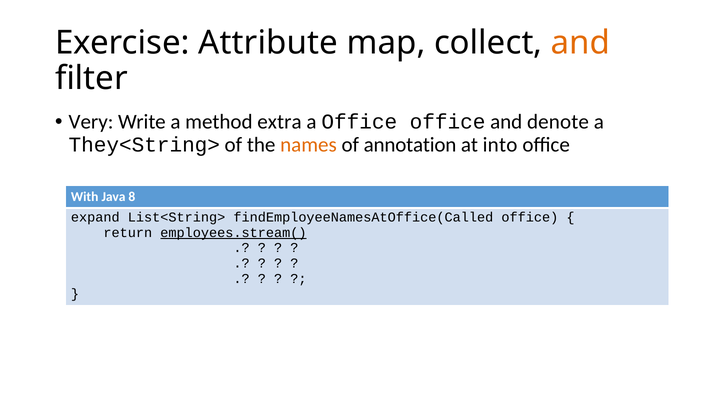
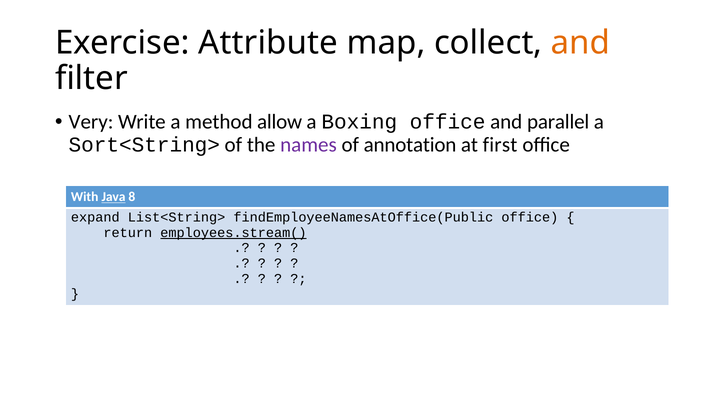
extra: extra -> allow (280, 122)
a Office: Office -> Boxing (359, 122)
denote: denote -> parallel (558, 122)
They<String>: They<String> -> Sort<String> (144, 145)
names colour: orange -> purple (308, 145)
into: into -> first (500, 145)
Java underline: none -> present (113, 197)
findEmployeeNamesAtOffice(Called: findEmployeeNamesAtOffice(Called -> findEmployeeNamesAtOffice(Public (363, 217)
